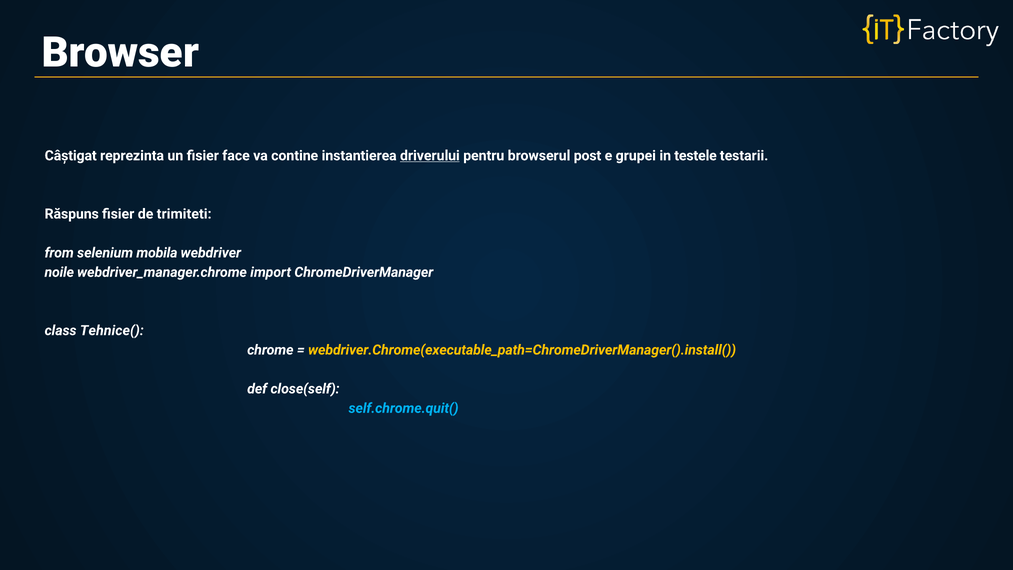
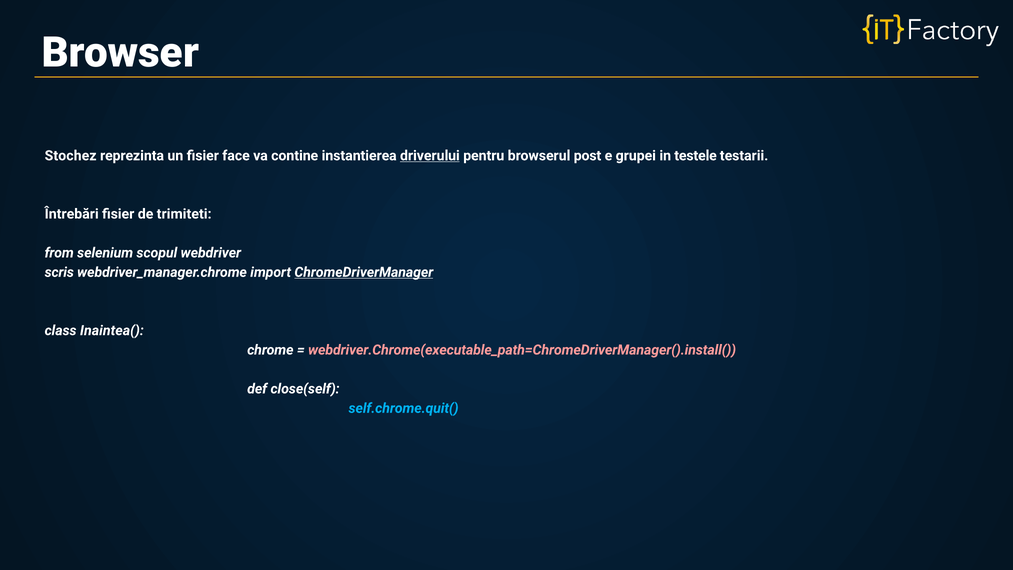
Câștigat: Câștigat -> Stochez (71, 156)
Răspuns: Răspuns -> Întrebări (72, 214)
mobila: mobila -> scopul (157, 253)
noile: noile -> scris (59, 272)
ChromeDriverManager underline: none -> present (364, 272)
Tehnice(: Tehnice( -> Inaintea( (112, 330)
webdriver.Chrome(executable_path=ChromeDriverManager().install( colour: yellow -> pink (522, 350)
